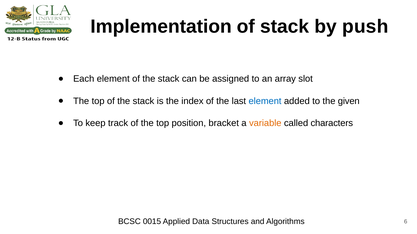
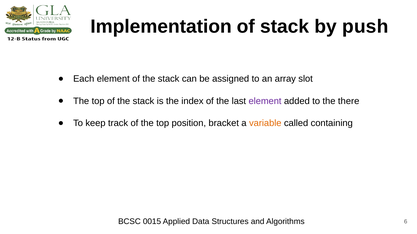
element colour: blue -> purple (265, 101)
given: given -> there (349, 101)
characters: characters -> containing (332, 124)
